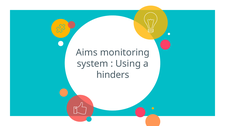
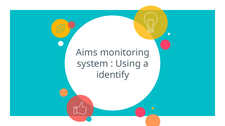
hinders: hinders -> identify (113, 75)
